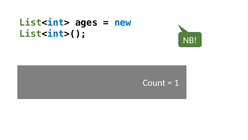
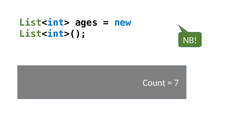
1: 1 -> 7 (177, 83)
